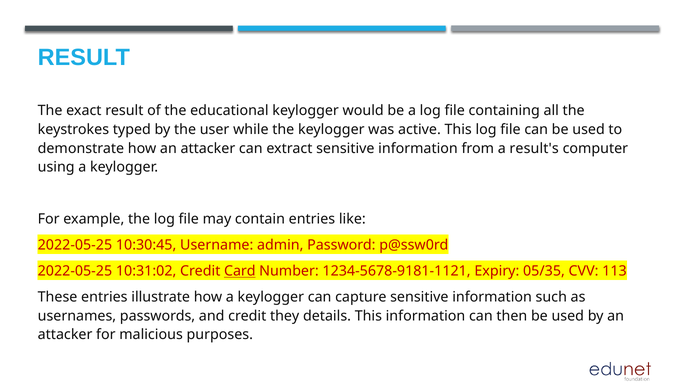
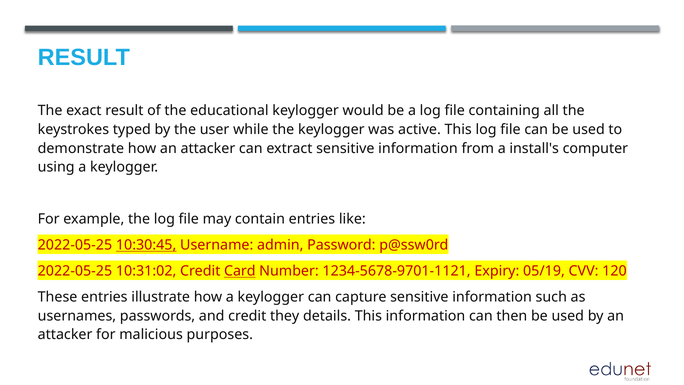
result's: result's -> install's (534, 148)
10:30:45 underline: none -> present (146, 245)
1234-5678-9181-1121: 1234-5678-9181-1121 -> 1234-5678-9701-1121 (397, 271)
05/35: 05/35 -> 05/19 (544, 271)
113: 113 -> 120 (614, 271)
